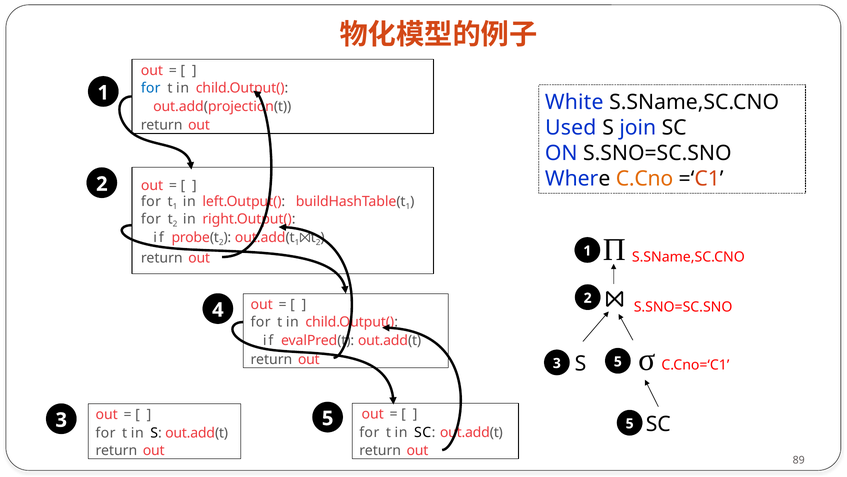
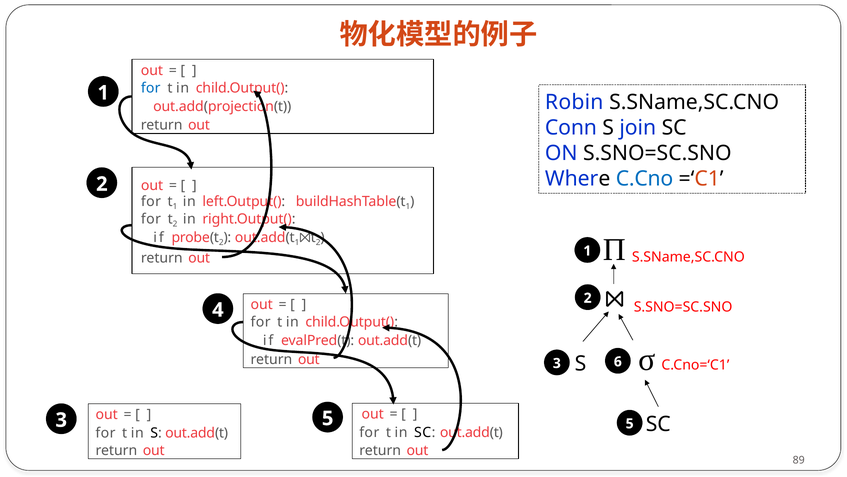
White: White -> Robin (574, 102)
Used: Used -> Conn (571, 128)
C.Cno colour: orange -> blue (645, 179)
3 5: 5 -> 6 (618, 361)
